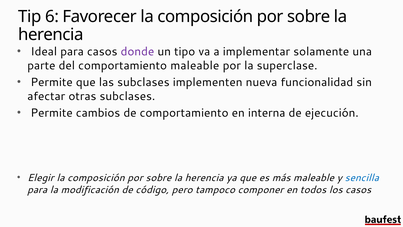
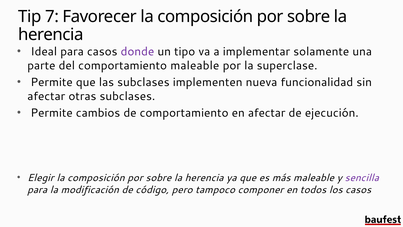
6: 6 -> 7 (52, 17)
en interna: interna -> afectar (267, 113)
sencilla colour: blue -> purple (362, 178)
